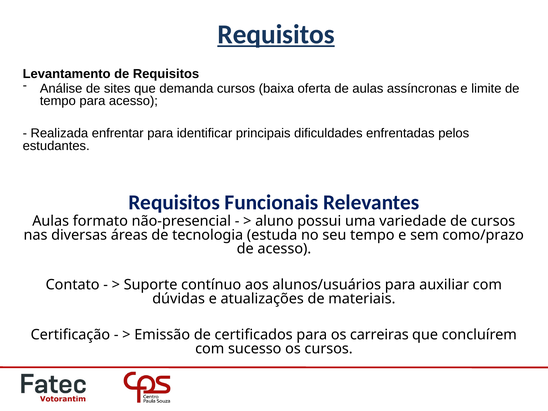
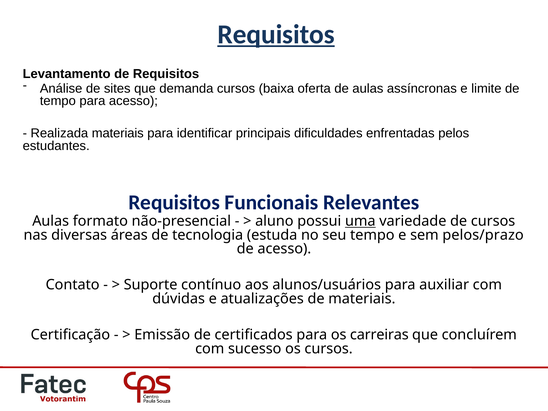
Realizada enfrentar: enfrentar -> materiais (118, 133)
uma underline: none -> present (360, 221)
como/prazo: como/prazo -> pelos/prazo (483, 235)
